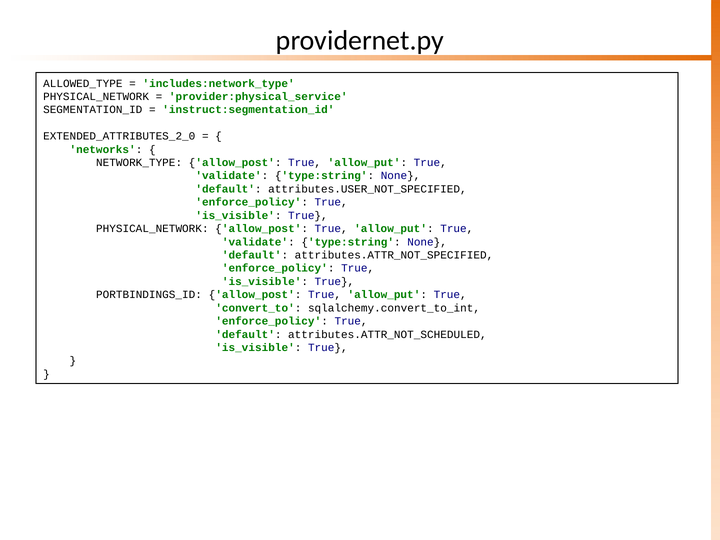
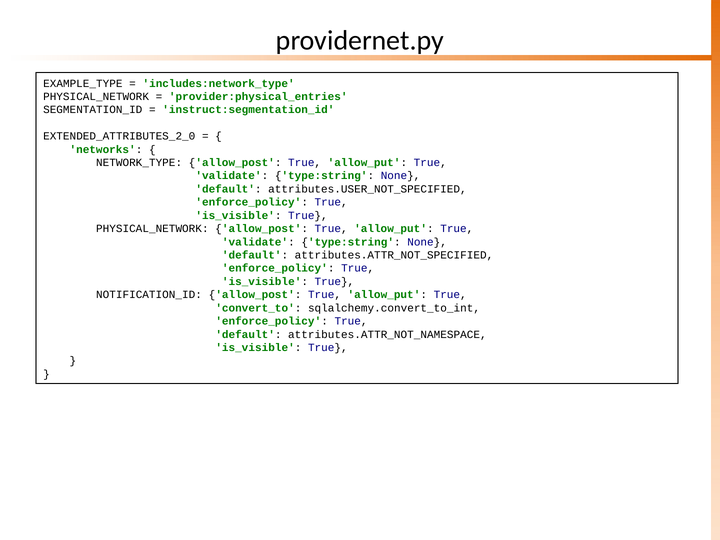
ALLOWED_TYPE: ALLOWED_TYPE -> EXAMPLE_TYPE (83, 83)
provider:physical_service: provider:physical_service -> provider:physical_entries (258, 97)
PORTBINDINGS_ID: PORTBINDINGS_ID -> NOTIFICATION_ID (149, 295)
attributes.ATTR_NOT_SCHEDULED: attributes.ATTR_NOT_SCHEDULED -> attributes.ATTR_NOT_NAMESPACE (387, 334)
